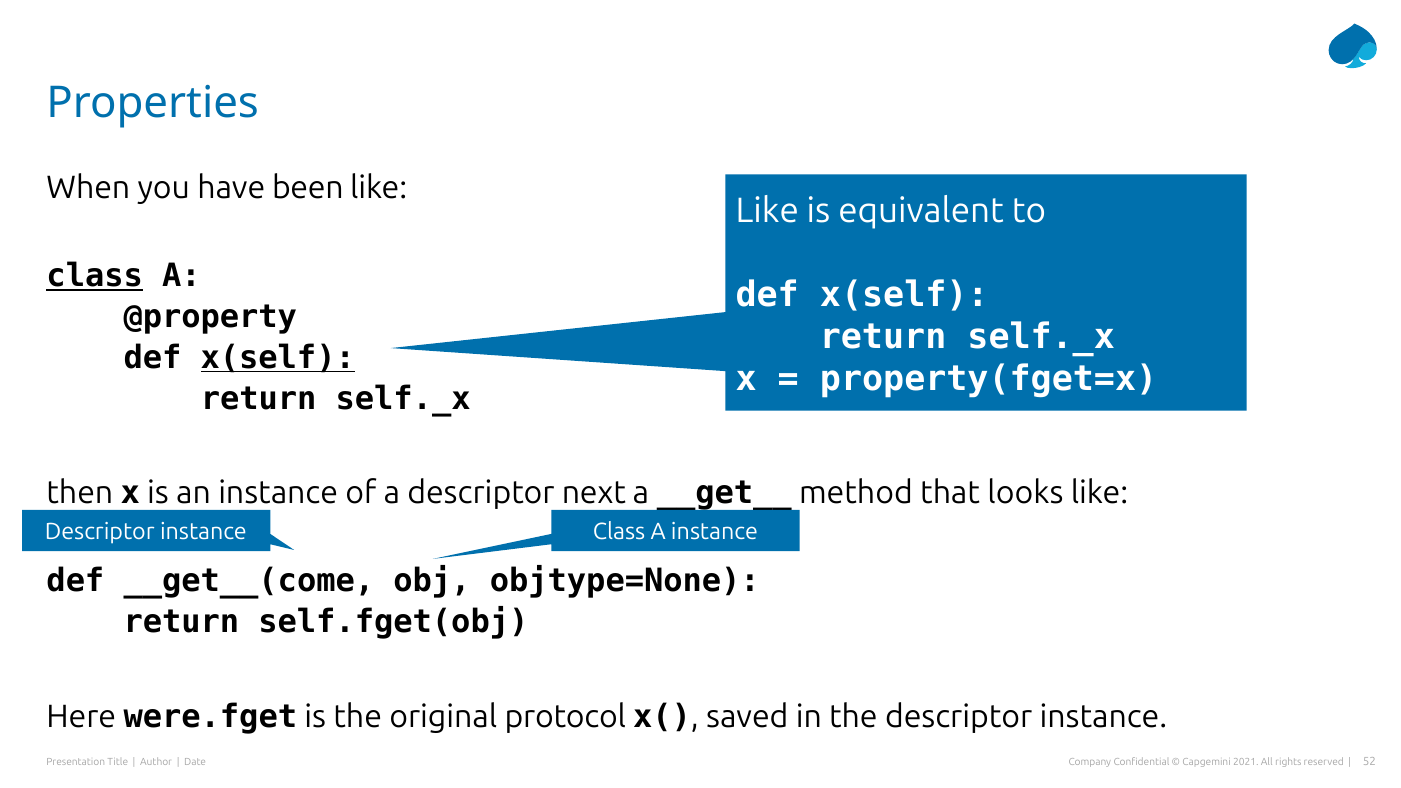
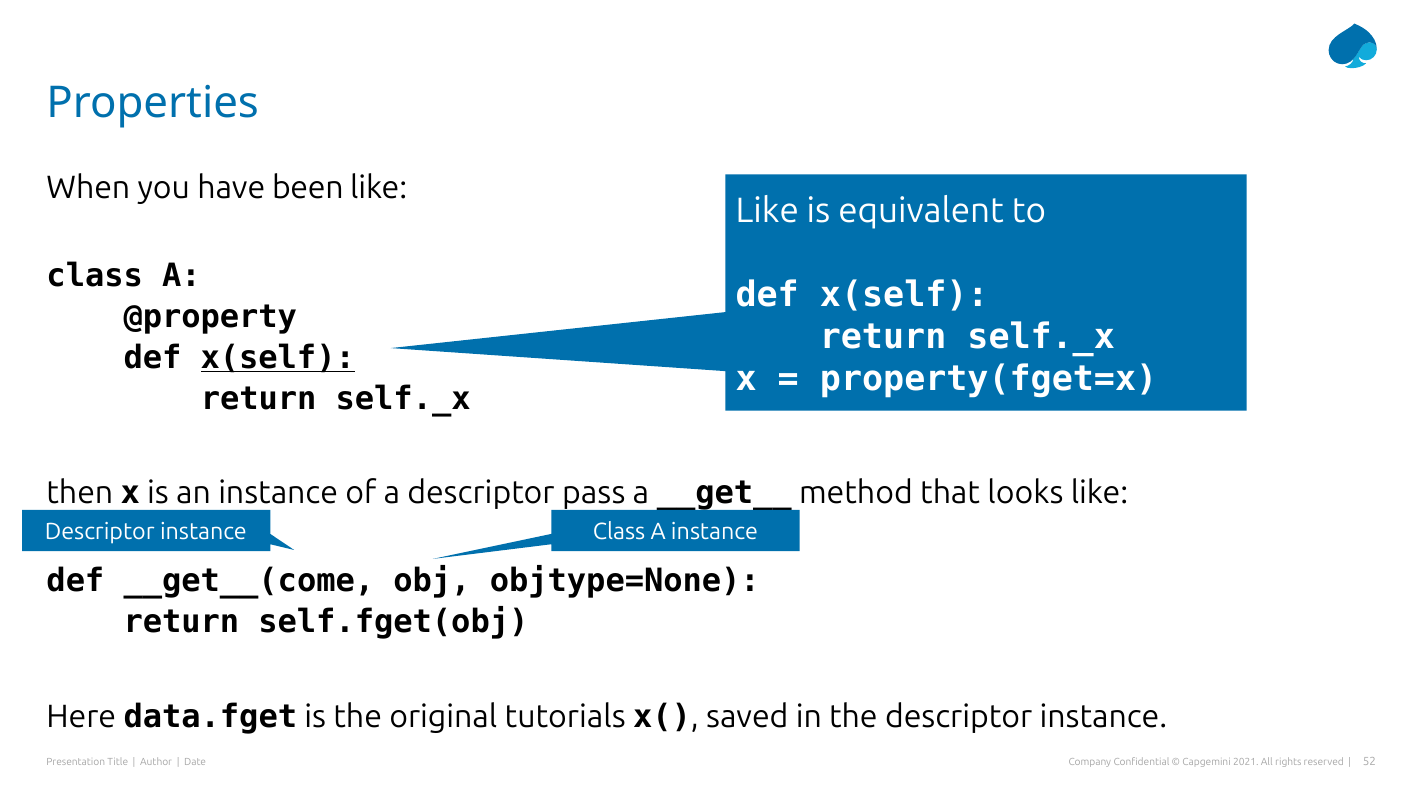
class underline: present -> none (95, 276)
next: next -> pass (594, 493)
were.fget: were.fget -> data.fget (210, 717)
protocol: protocol -> tutorials (565, 717)
